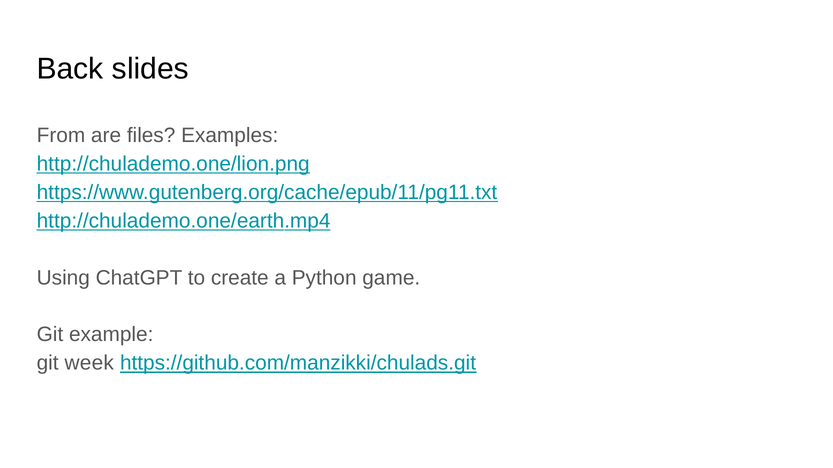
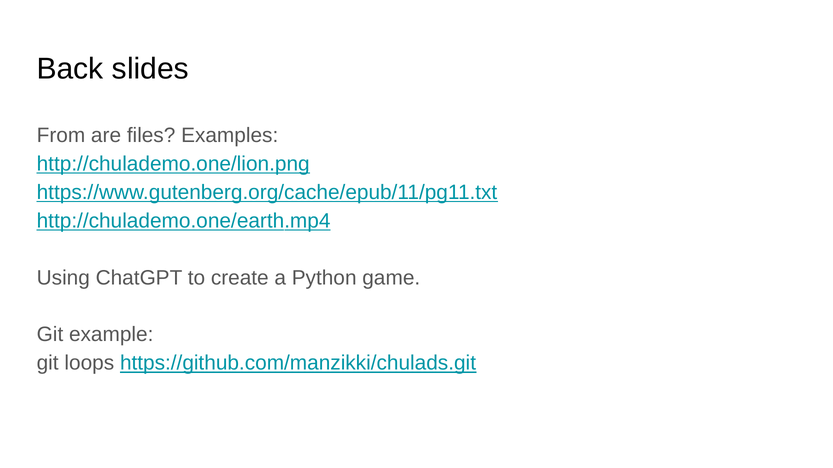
week: week -> loops (89, 363)
